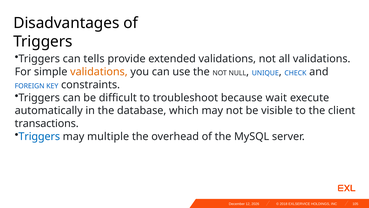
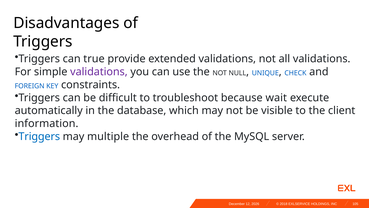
tells: tells -> true (94, 59)
validations colour: orange -> purple (99, 72)
transactions: transactions -> information (47, 123)
